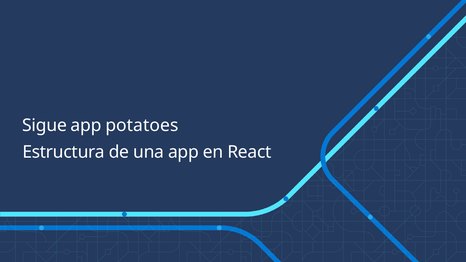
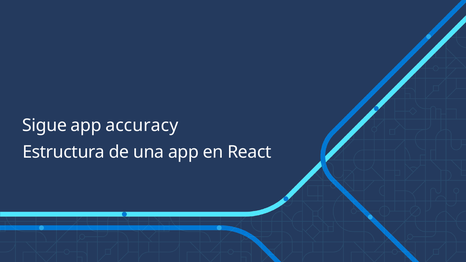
potatoes: potatoes -> accuracy (142, 126)
